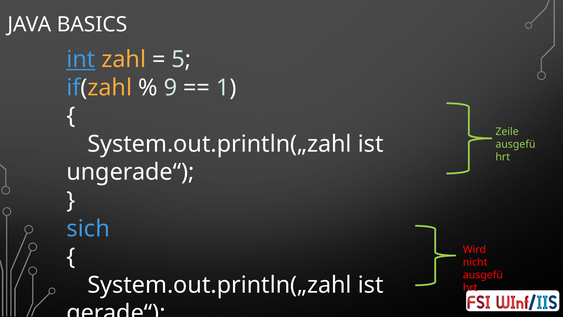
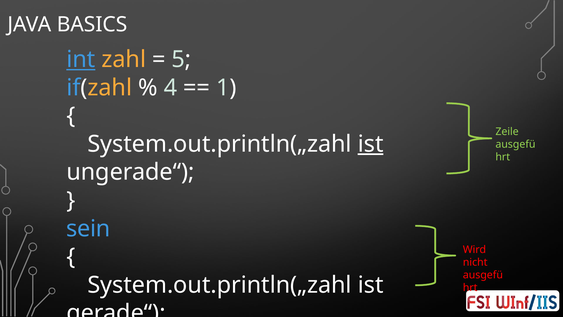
9: 9 -> 4 (170, 88)
ist underline: none -> present (371, 144)
sich: sich -> sein (88, 228)
